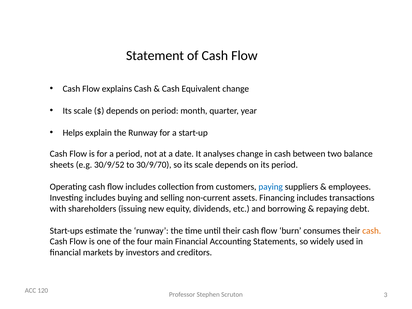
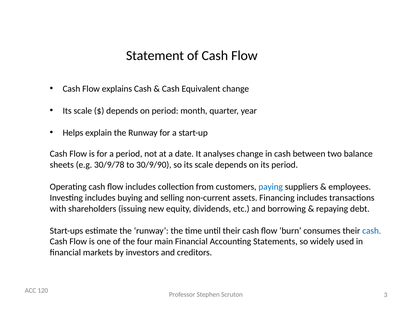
30/9/52: 30/9/52 -> 30/9/78 (109, 165)
30/9/70: 30/9/70 -> 30/9/90 (154, 165)
cash colour: orange -> blue (372, 231)
